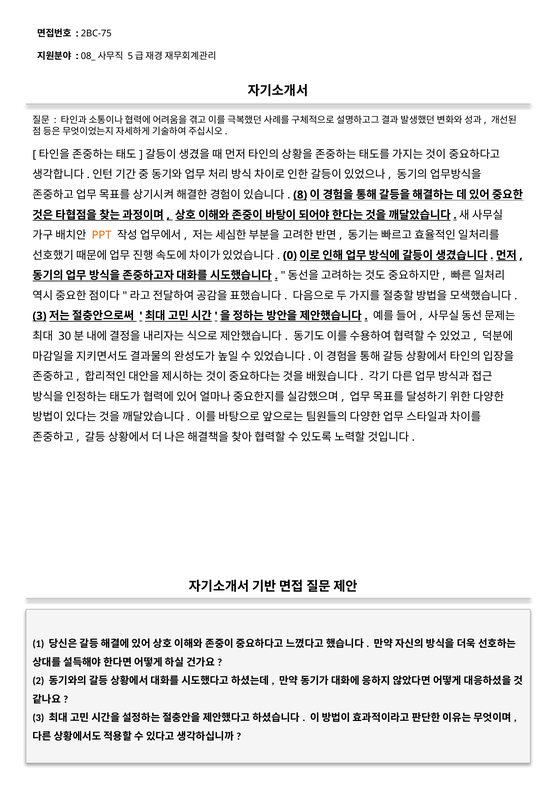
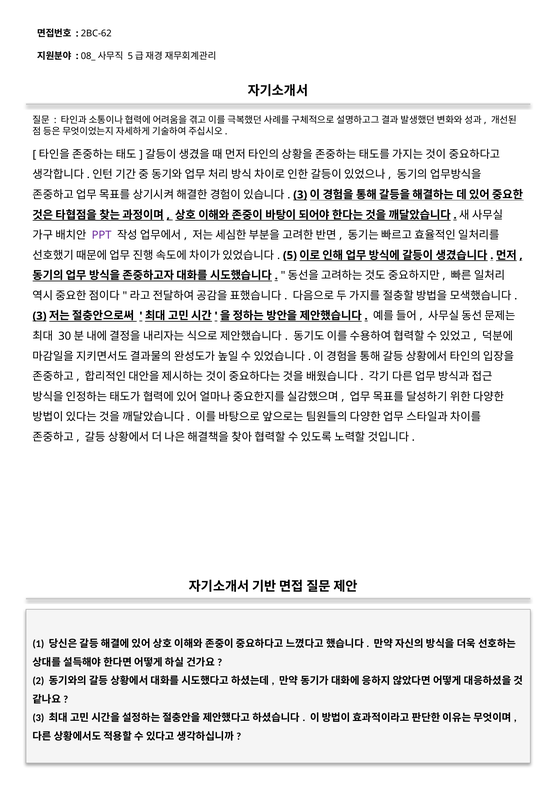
2BC-75: 2BC-75 -> 2BC-62 (96, 33)
8: 8 -> 3 (300, 195)
PPT colour: orange -> purple (102, 235)
0: 0 -> 5 (290, 255)
